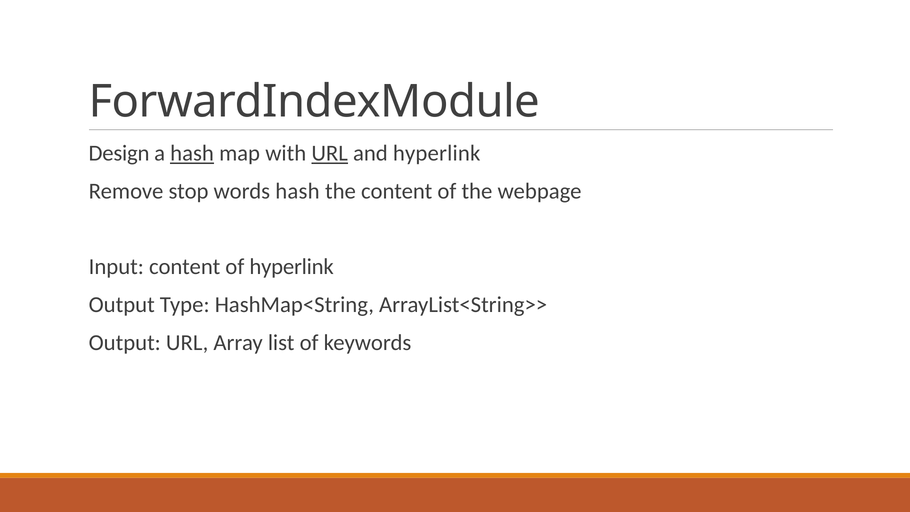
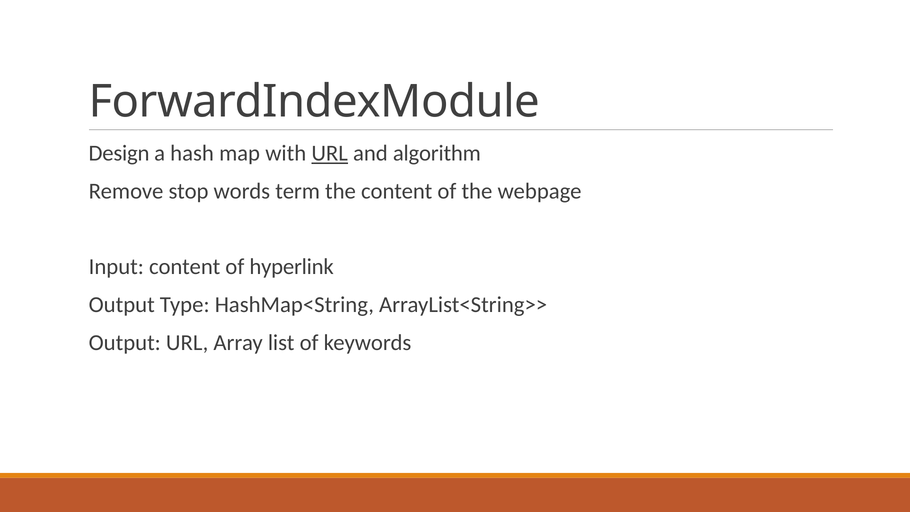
hash underline: present -> none (192, 153)
and hyperlink: hyperlink -> algorithm (437, 153)
words hash: hash -> term (298, 191)
